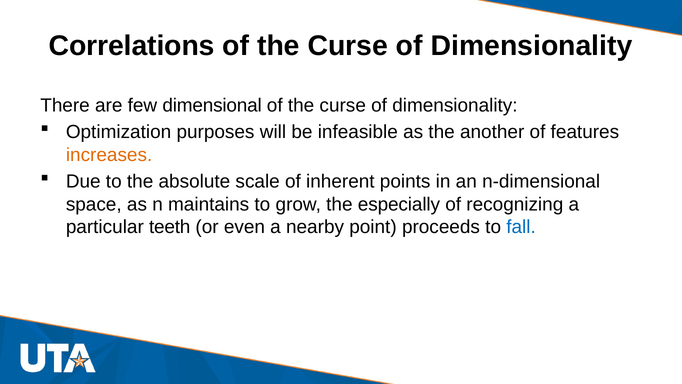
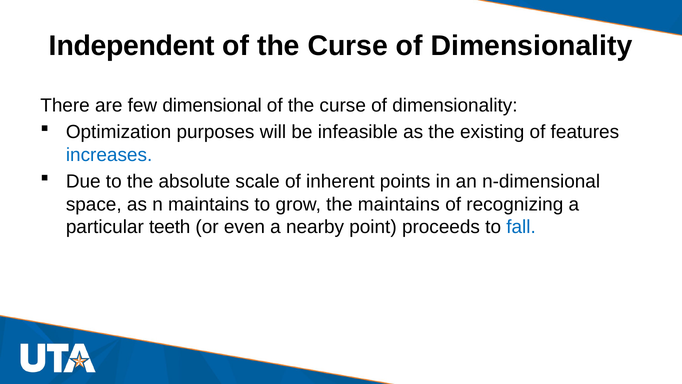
Correlations: Correlations -> Independent (132, 46)
another: another -> existing (492, 132)
increases colour: orange -> blue (109, 155)
the especially: especially -> maintains (399, 204)
